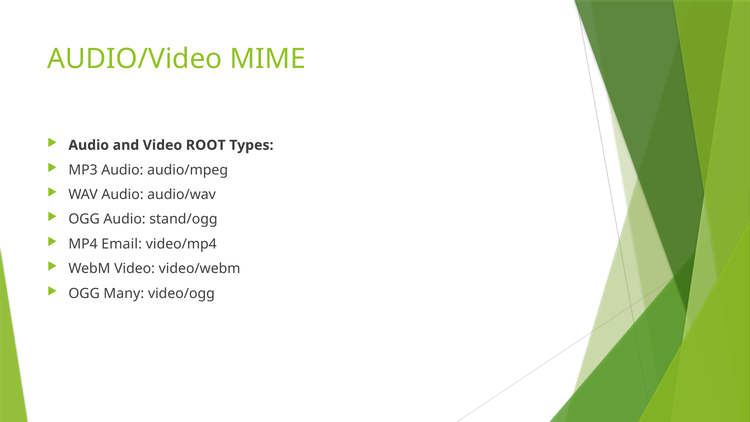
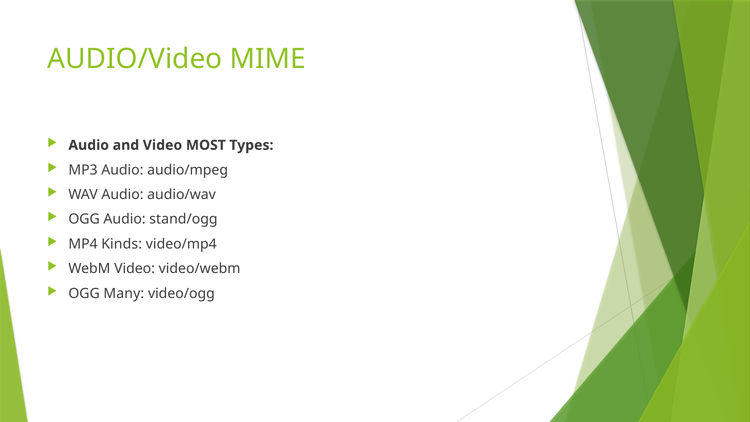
ROOT: ROOT -> MOST (206, 145)
Email: Email -> Kinds (122, 244)
